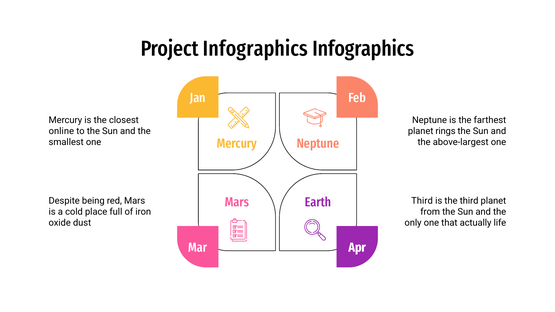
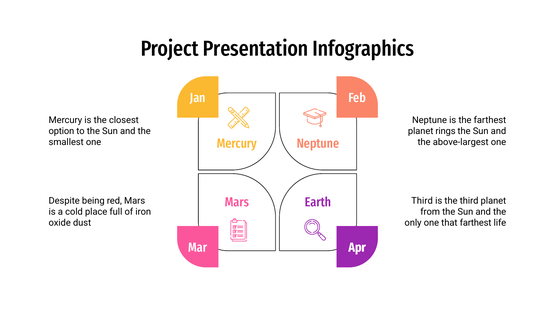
Project Infographics: Infographics -> Presentation (256, 49)
online: online -> option (61, 131)
that actually: actually -> farthest (476, 223)
